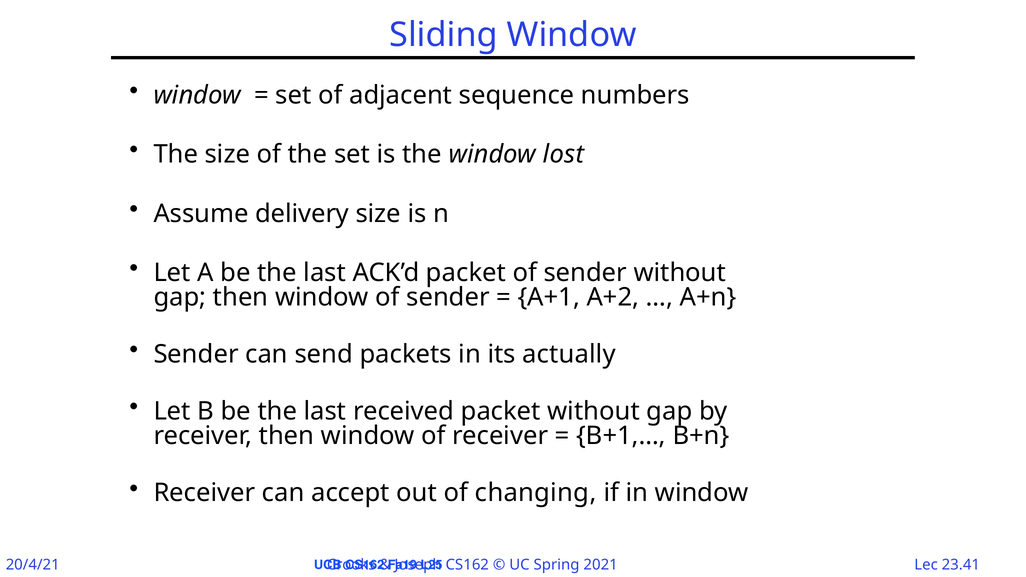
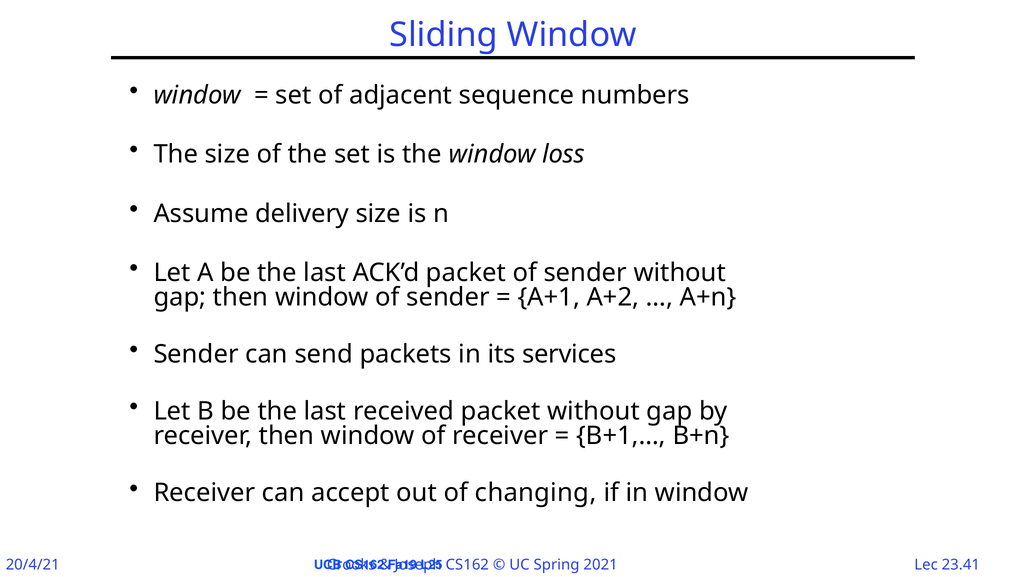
lost: lost -> loss (564, 154)
actually: actually -> services (569, 354)
